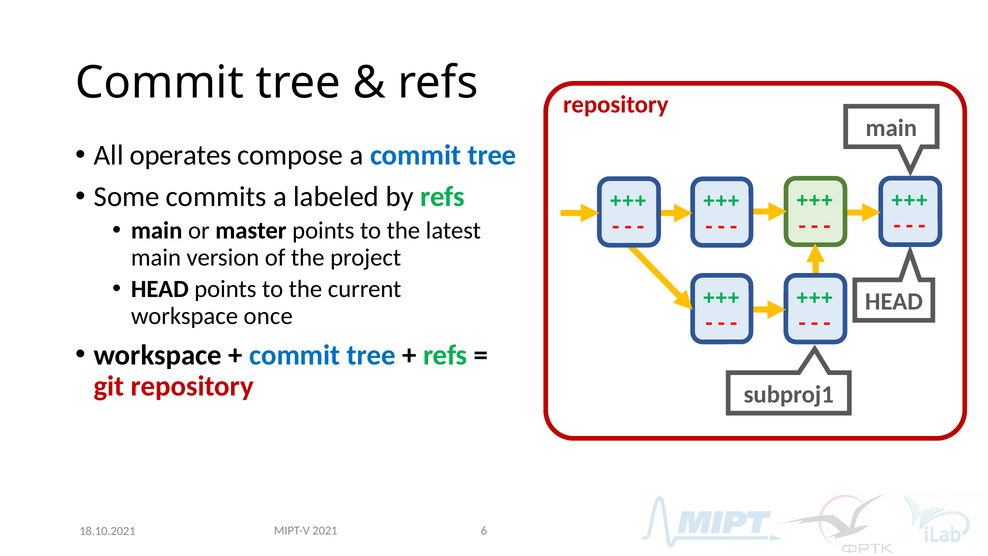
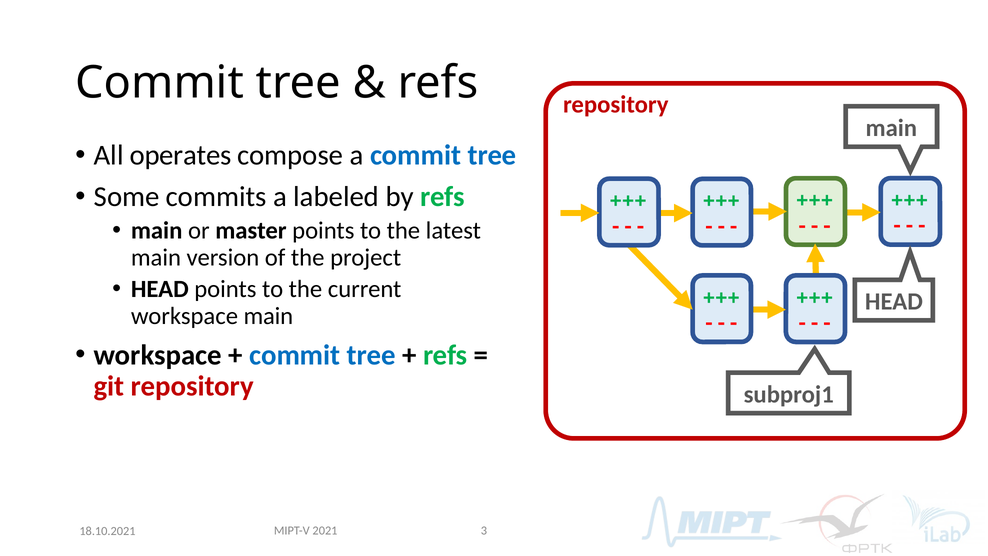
workspace once: once -> main (268, 316)
6: 6 -> 3 (484, 531)
